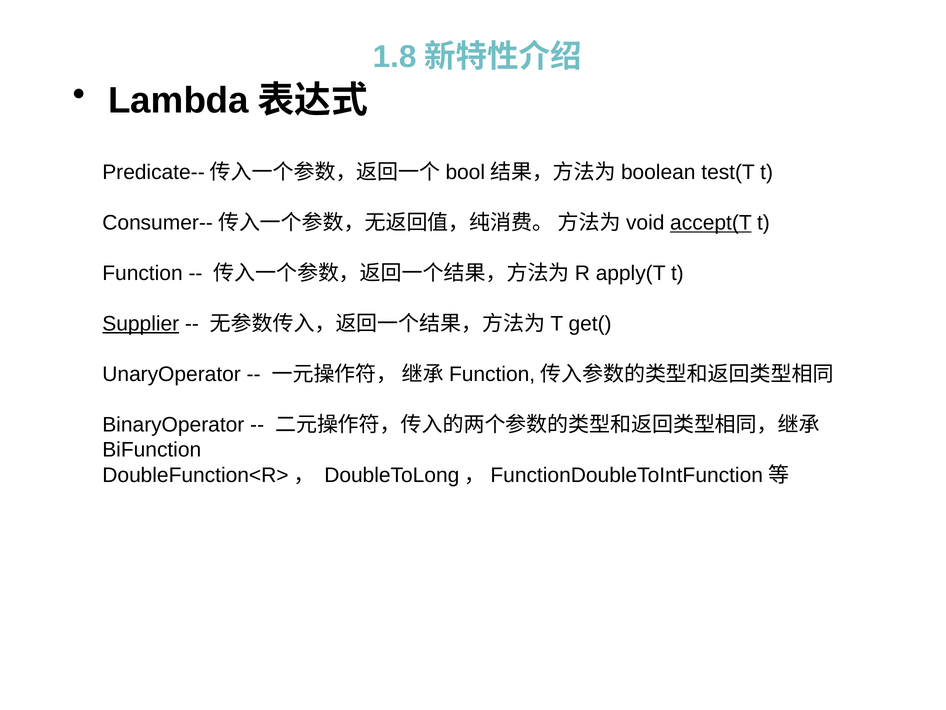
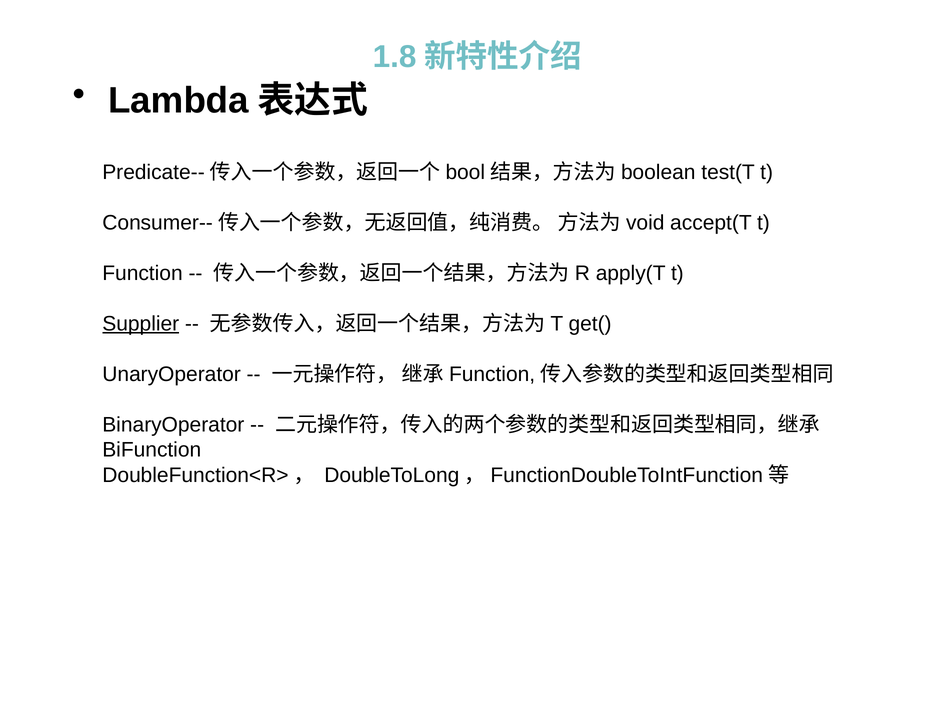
accept(T underline: present -> none (711, 223)
